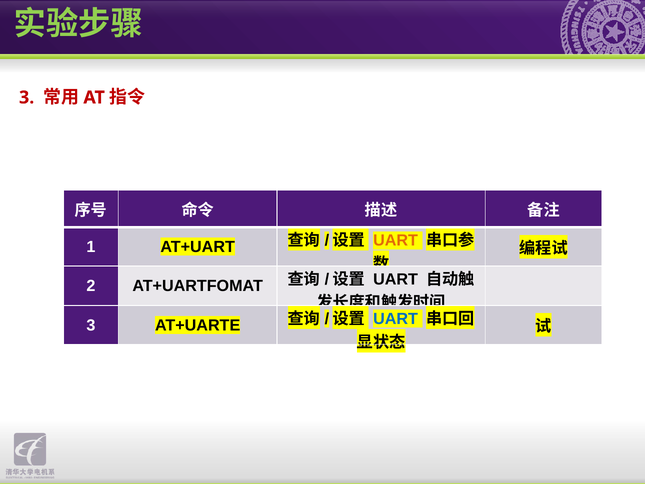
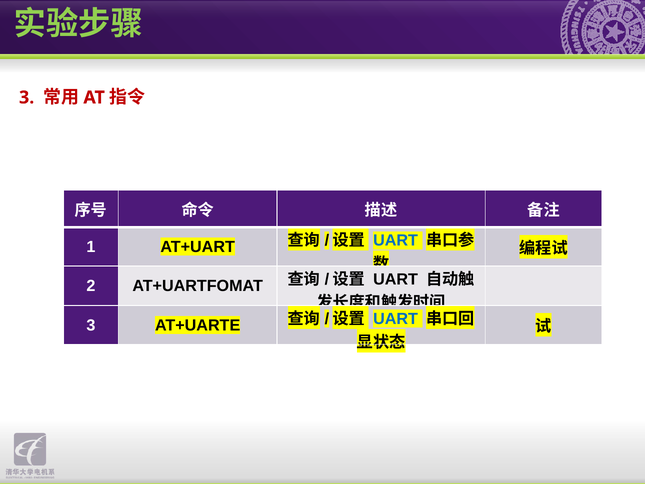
UART colour: orange -> blue (396, 240)
